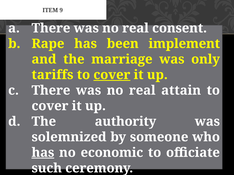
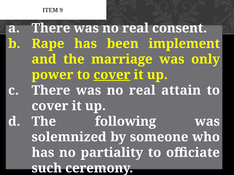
tariffs: tariffs -> power (52, 75)
authority: authority -> following (125, 122)
has underline: present -> none (43, 153)
economic: economic -> partiality (112, 153)
